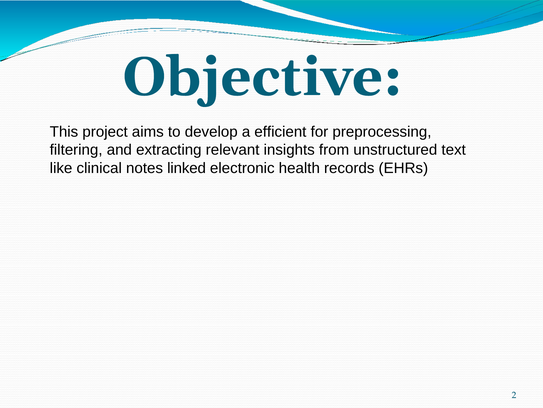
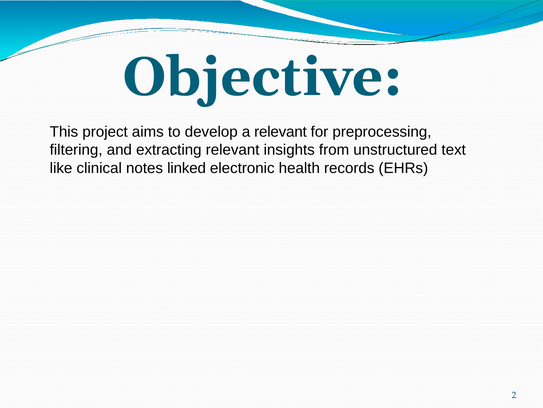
a efficient: efficient -> relevant (280, 132)
